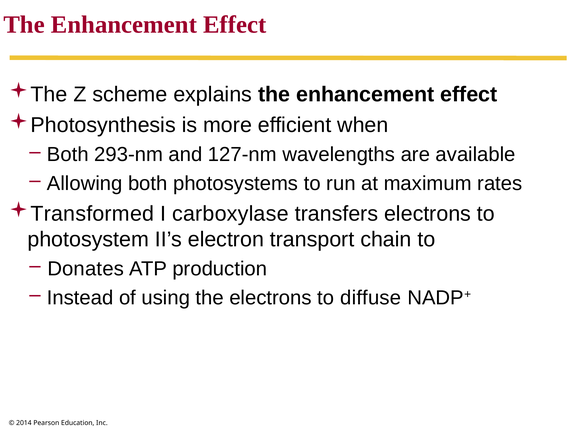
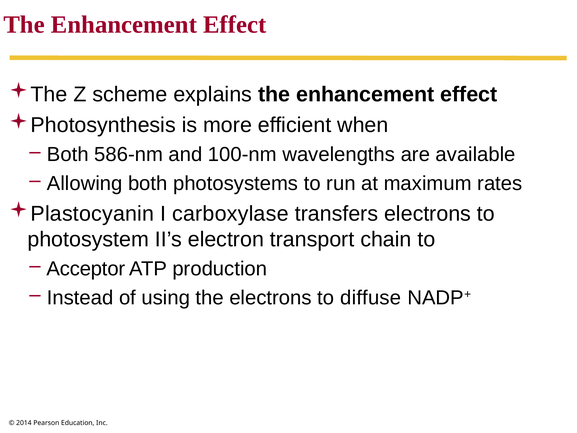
293-nm: 293-nm -> 586-nm (129, 155)
127-nm: 127-nm -> 100-nm (242, 155)
Transformed: Transformed -> Plastocyanin (92, 214)
Donates: Donates -> Acceptor (86, 269)
